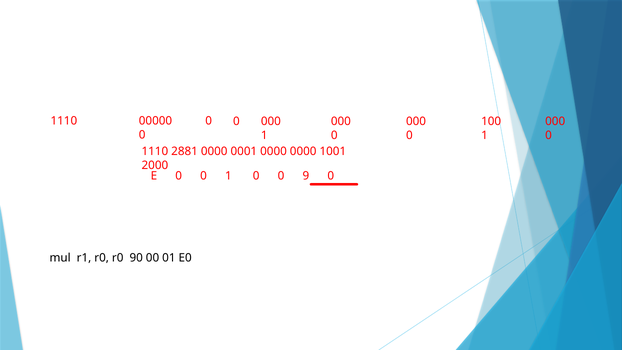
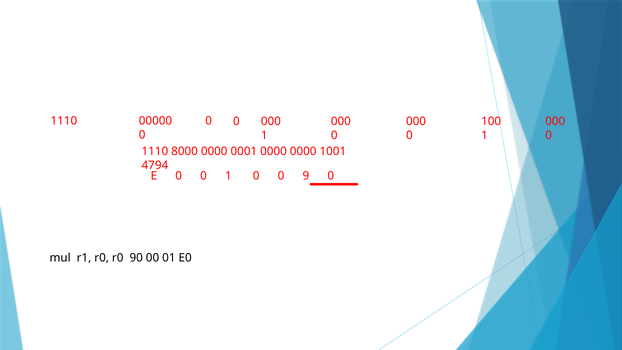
2881: 2881 -> 8000 (185, 151)
2000: 2000 -> 4794 (155, 165)
